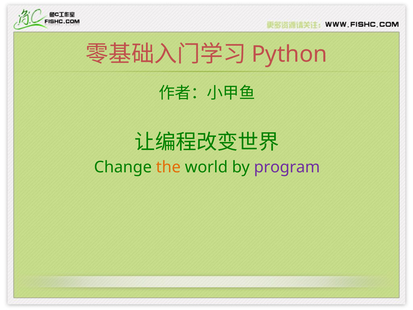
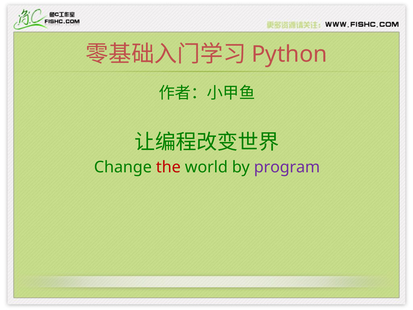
the colour: orange -> red (168, 167)
